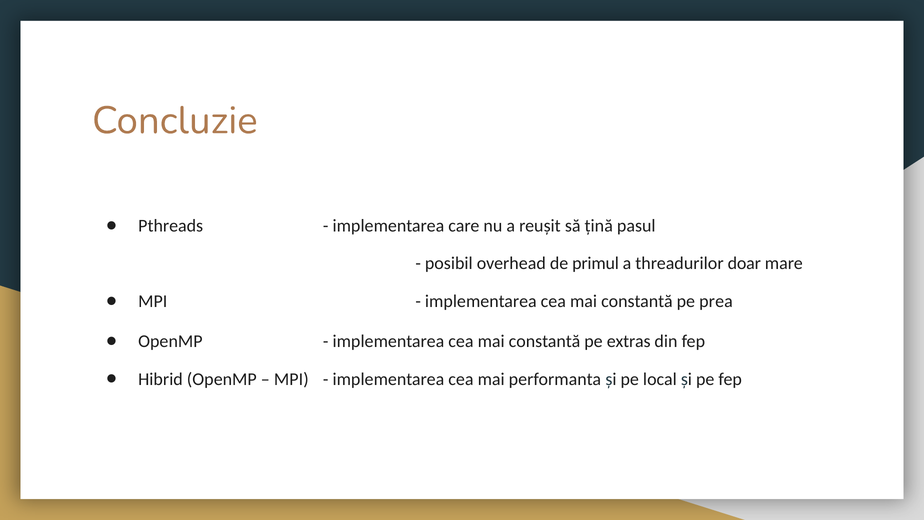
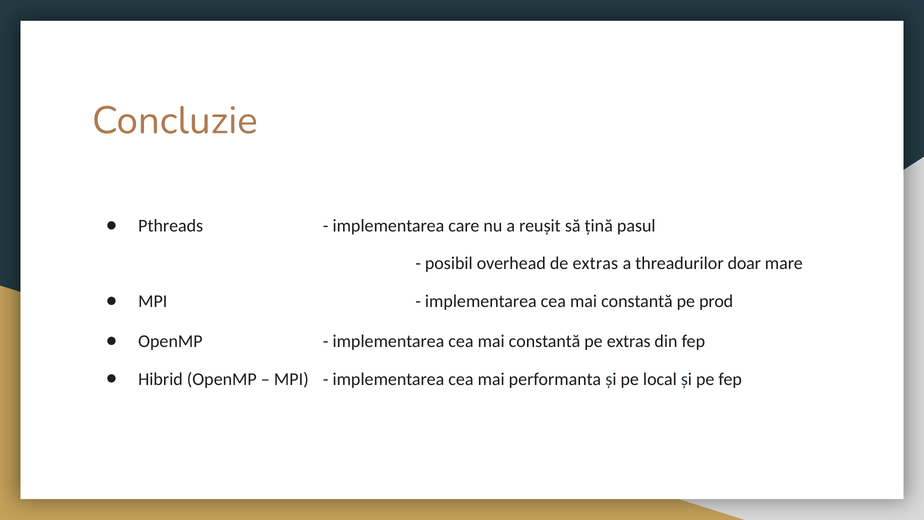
de primul: primul -> extras (595, 263)
prea: prea -> prod (716, 301)
